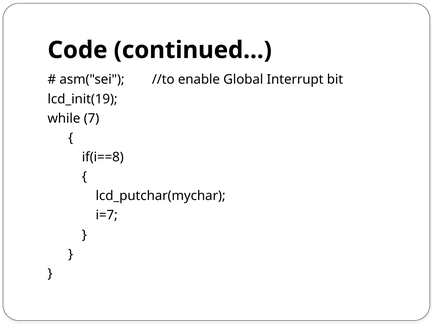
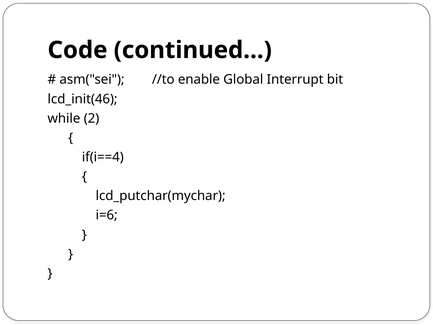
lcd_init(19: lcd_init(19 -> lcd_init(46 (83, 99)
7: 7 -> 2 (91, 118)
if(i==8: if(i==8 -> if(i==4 (103, 157)
i=7: i=7 -> i=6 (107, 215)
